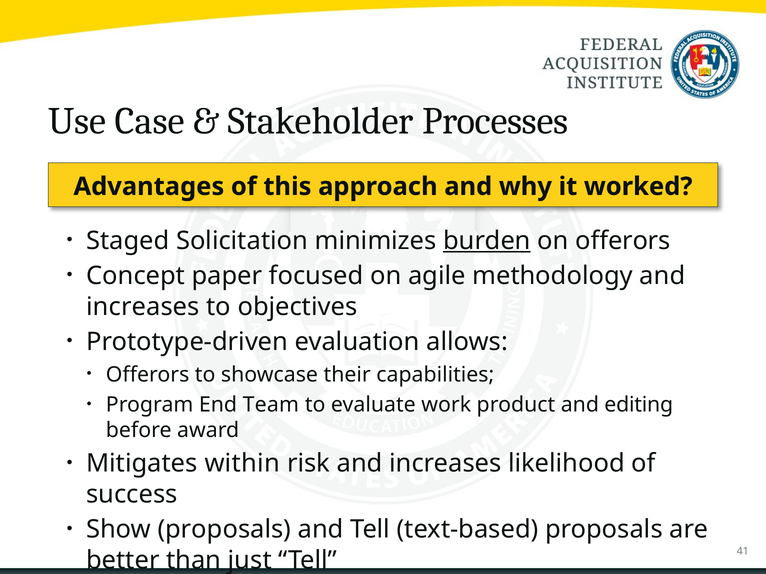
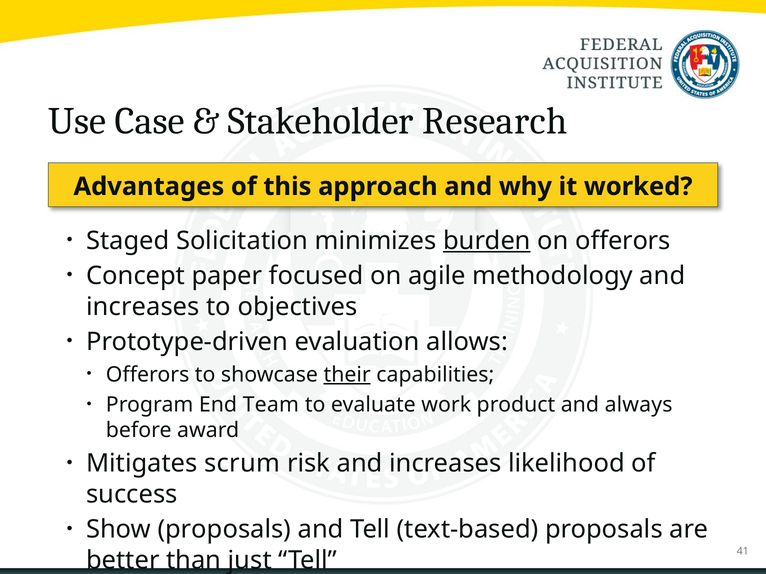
Processes: Processes -> Research (495, 121)
their underline: none -> present (347, 375)
editing: editing -> always (639, 405)
within: within -> scrum (242, 464)
